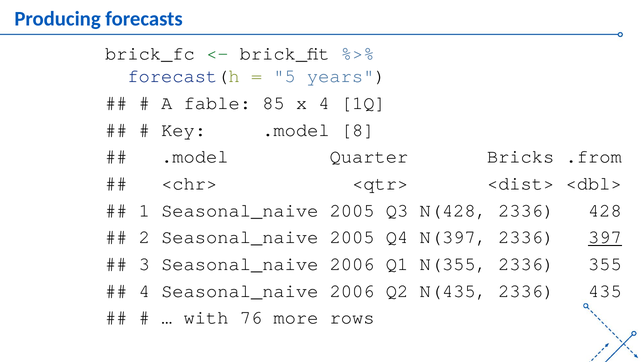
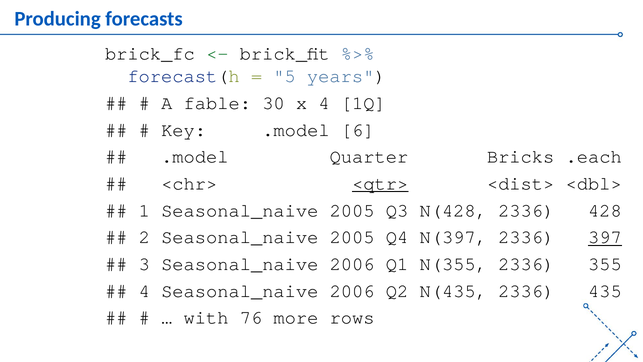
85: 85 -> 30 (274, 103)
8: 8 -> 6 (358, 130)
.from: .from -> .each (594, 157)
<qtr> underline: none -> present (380, 183)
